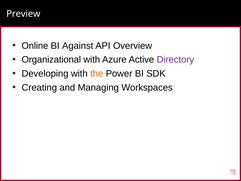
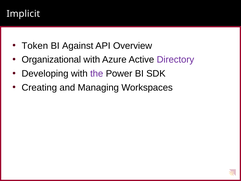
Preview: Preview -> Implicit (23, 14)
Online: Online -> Token (35, 46)
the colour: orange -> purple (97, 74)
